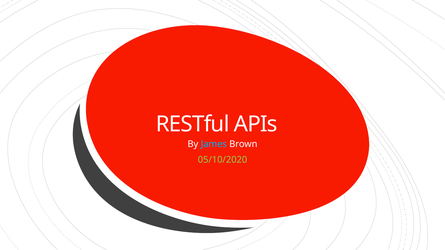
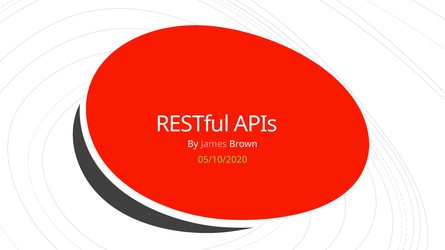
James colour: light blue -> pink (214, 144)
